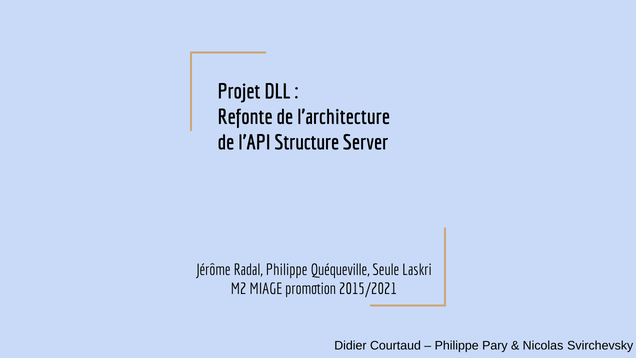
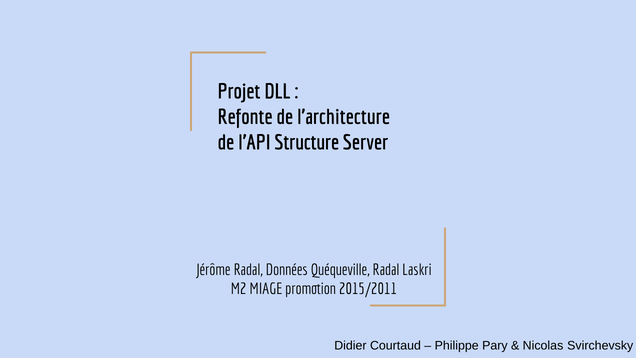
Radal Philippe: Philippe -> Données (287, 270)
Quéqueville Seule: Seule -> Radal (386, 270)
2015/2021: 2015/2021 -> 2015/2011 (368, 289)
